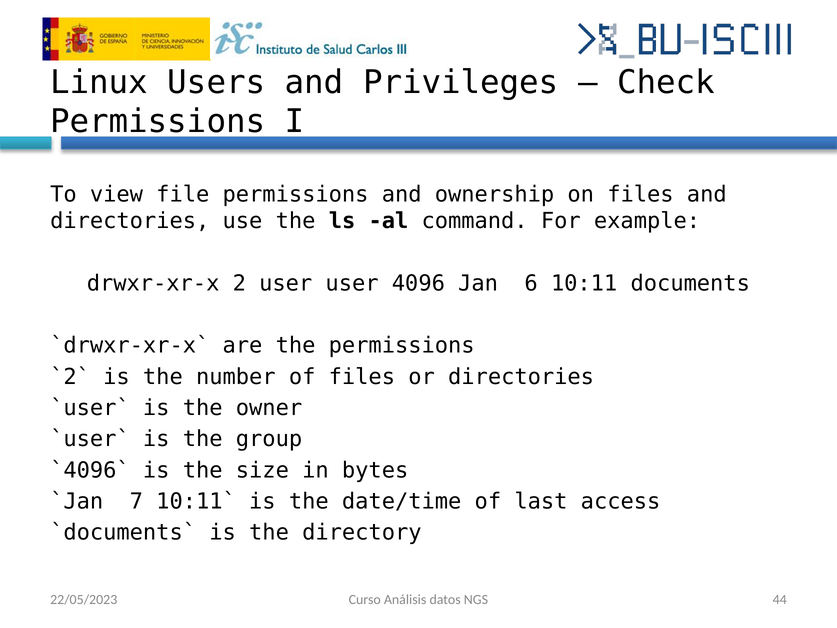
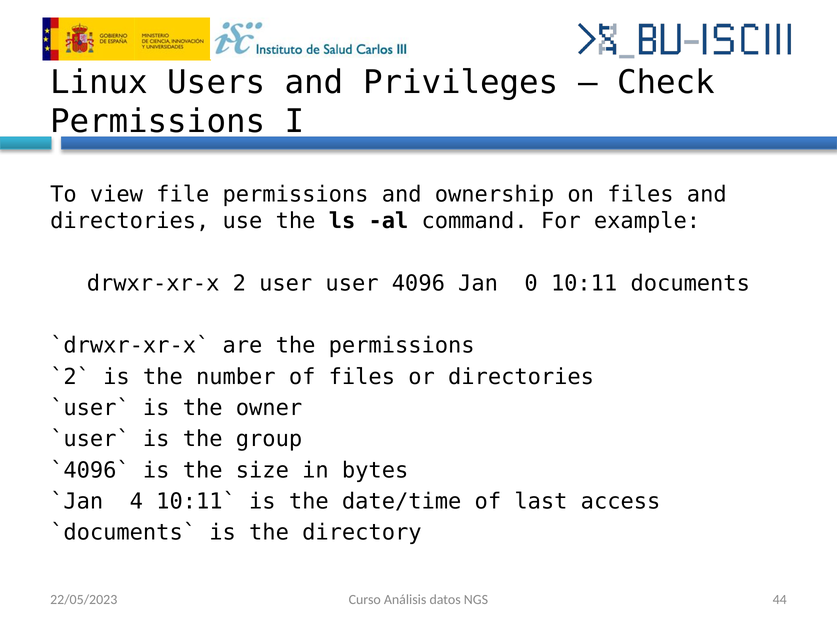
6: 6 -> 0 (531, 283)
7: 7 -> 4 (136, 501)
